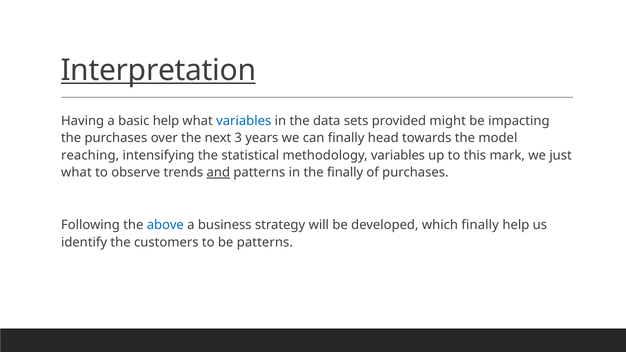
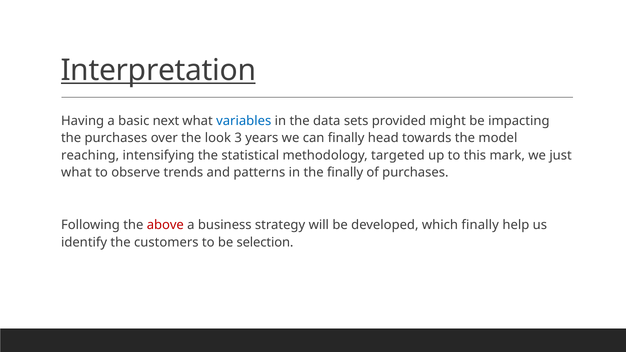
basic help: help -> next (166, 121)
next: next -> look (218, 138)
methodology variables: variables -> targeted (398, 155)
and underline: present -> none (218, 173)
above colour: blue -> red (165, 225)
be patterns: patterns -> selection (265, 242)
